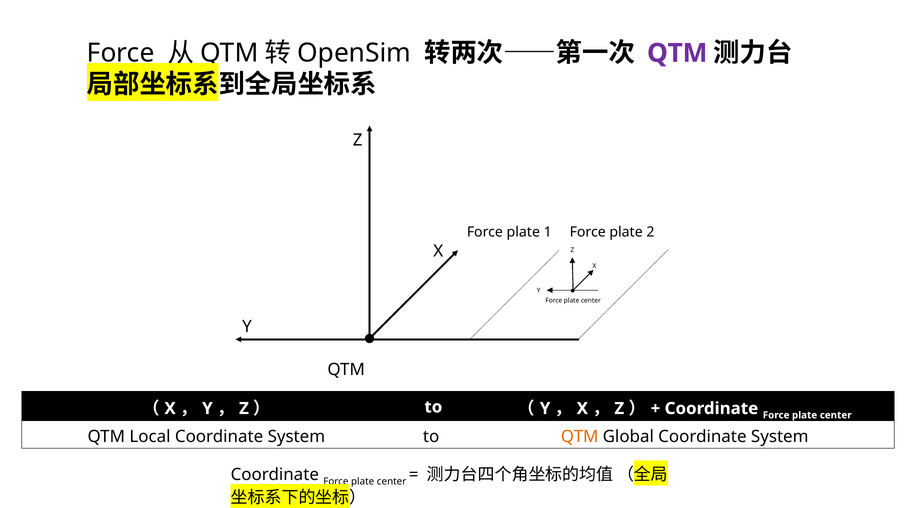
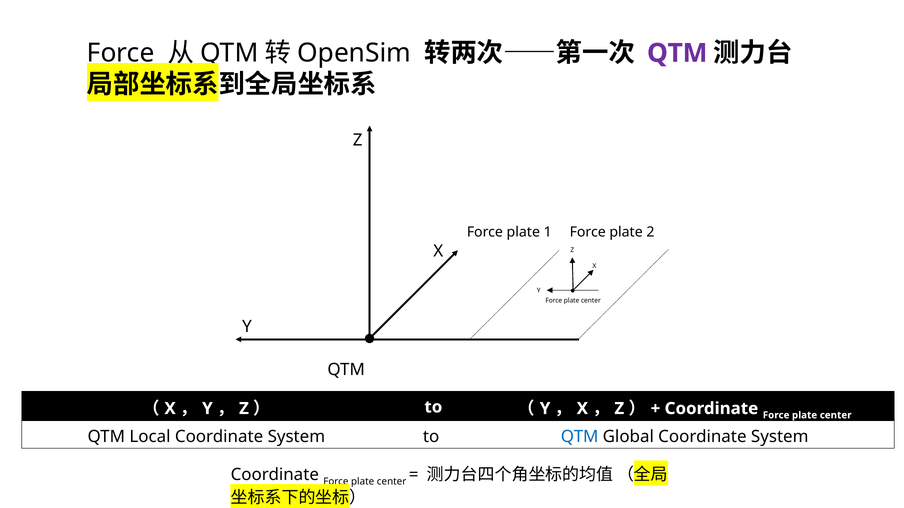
QTM colour: orange -> blue (580, 437)
